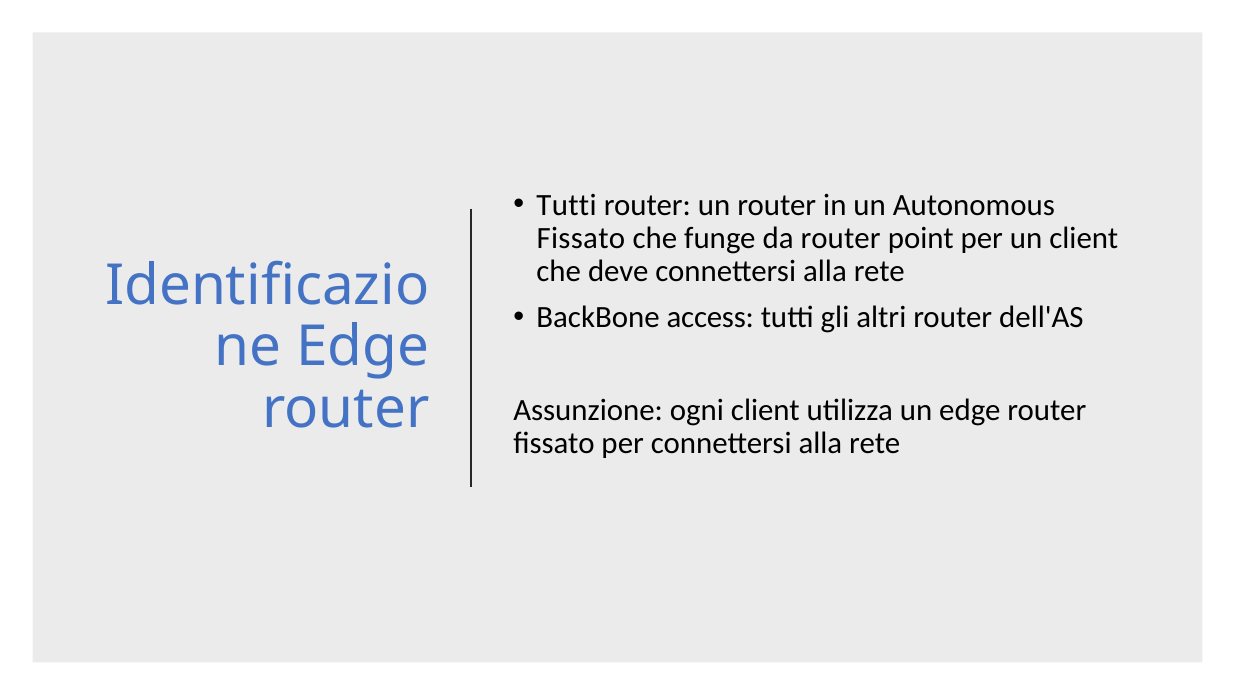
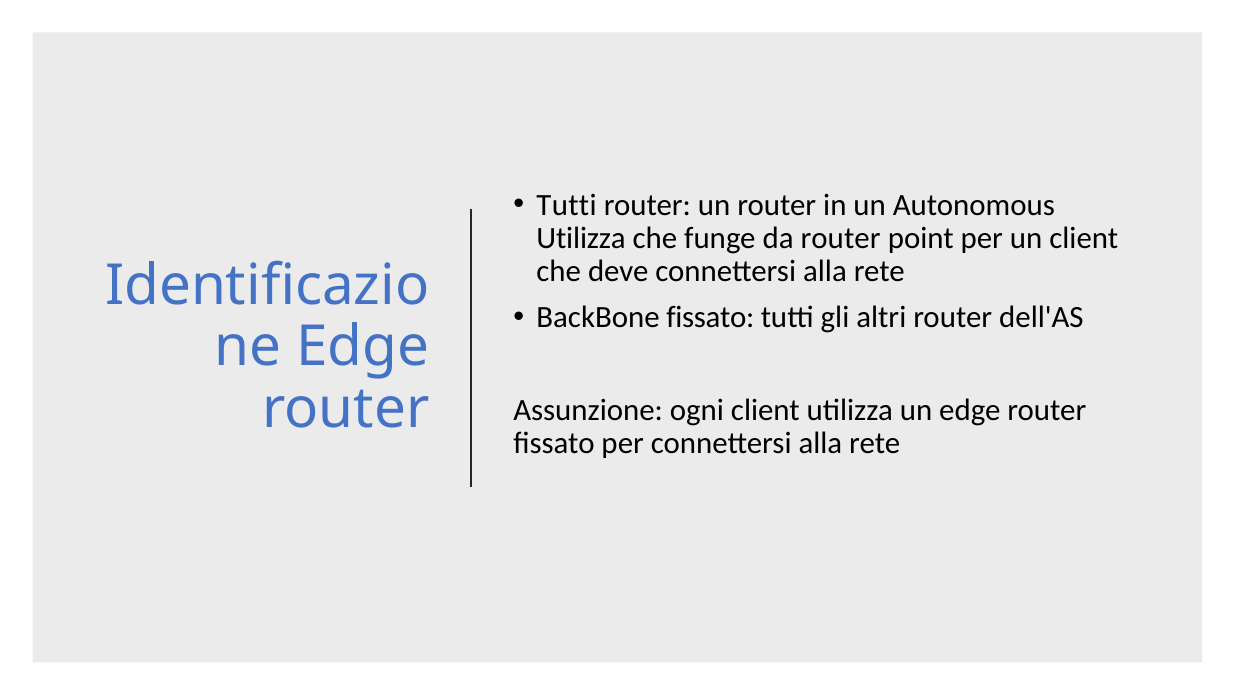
Fissato: Fissato -> Utilizza (581, 238)
BackBone access: access -> fissato (710, 318)
